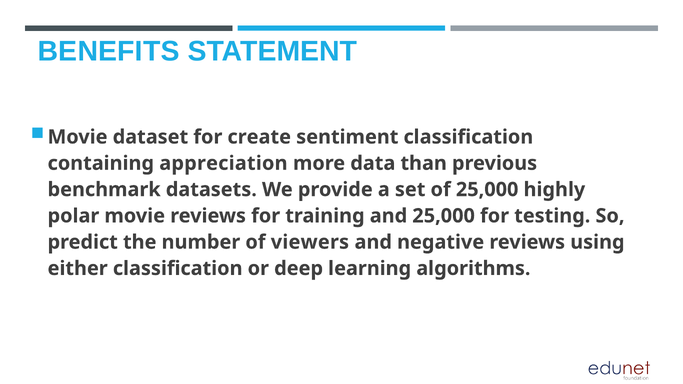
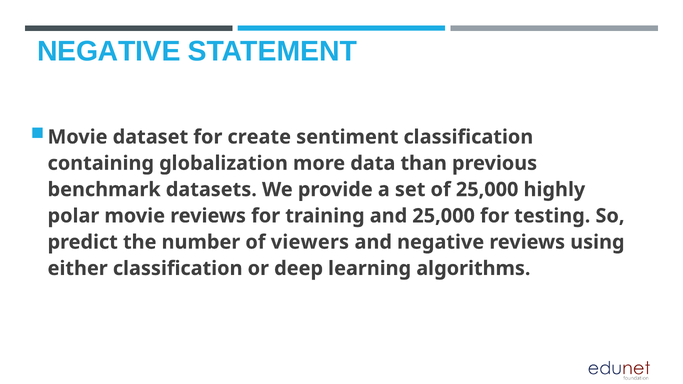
BENEFITS: BENEFITS -> NEGATIVE (109, 51)
appreciation: appreciation -> globalization (224, 163)
